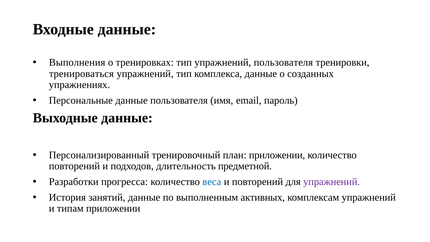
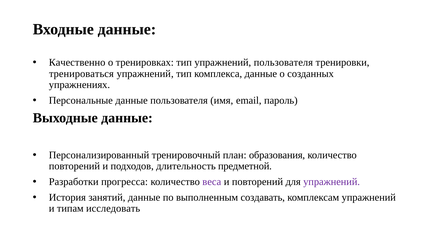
Выполнения: Выполнения -> Качественно (77, 63)
план приложении: приложении -> образования (277, 155)
веса colour: blue -> purple (212, 182)
активных: активных -> создавать (263, 197)
типам приложении: приложении -> исследовать (113, 208)
